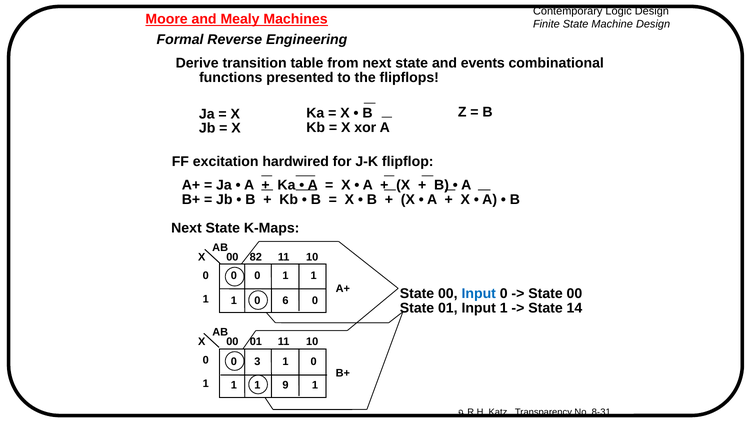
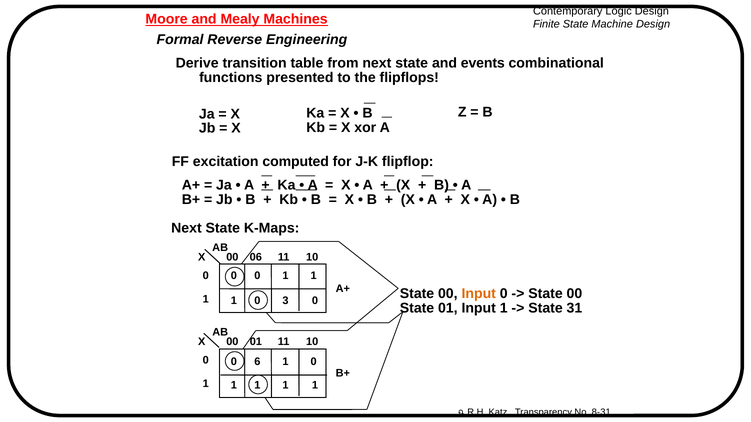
hardwired: hardwired -> computed (296, 162)
82: 82 -> 06 (256, 257)
Input colour: blue -> orange (479, 294)
6: 6 -> 3 (285, 301)
14: 14 -> 31 (574, 308)
3: 3 -> 6 (257, 362)
9: 9 -> 1 (285, 385)
